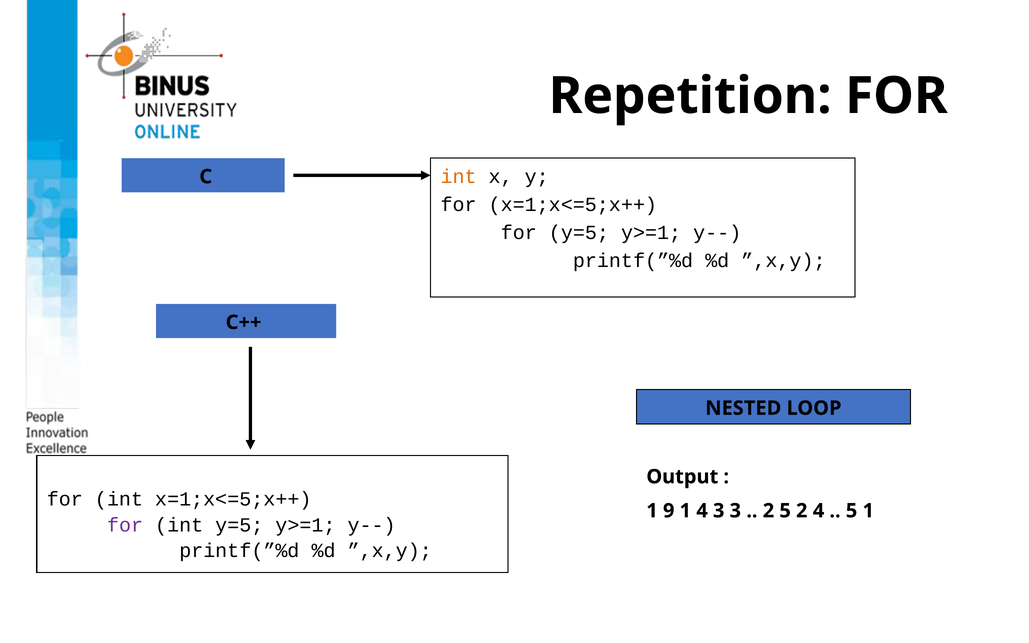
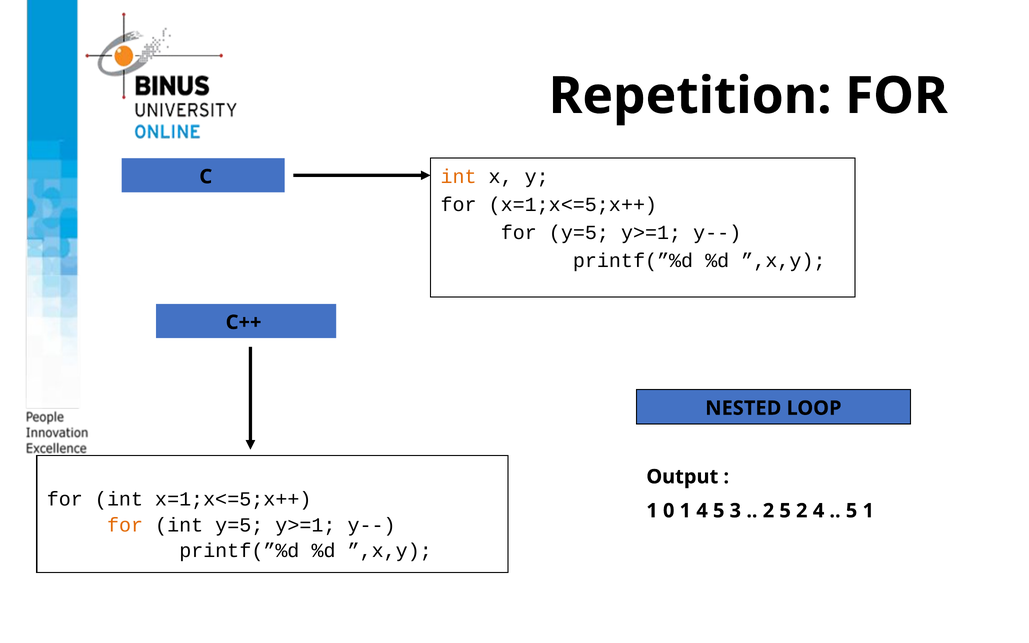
9: 9 -> 0 (669, 511)
4 3: 3 -> 5 (719, 511)
for colour: purple -> orange (125, 525)
